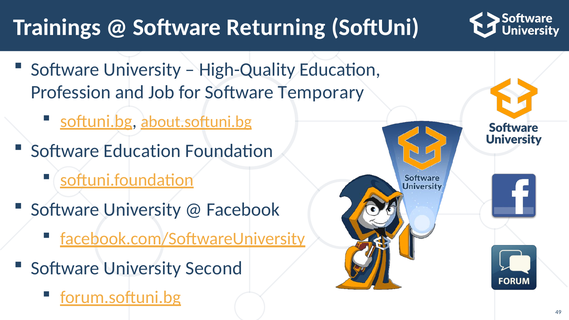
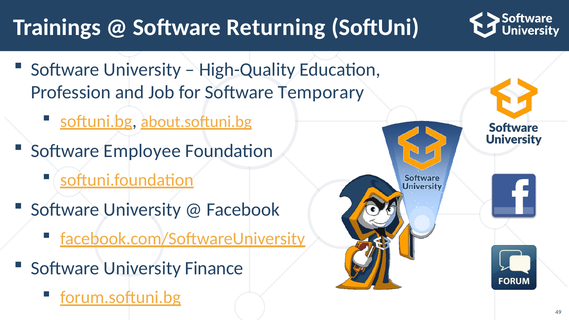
Software Education: Education -> Employee (142, 151)
Second: Second -> Finance (214, 268)
